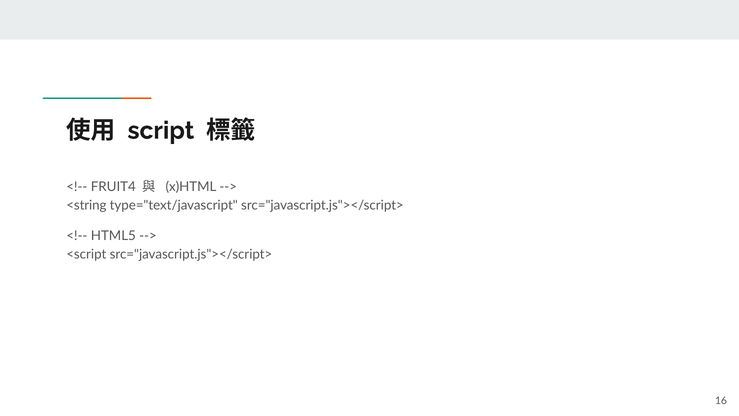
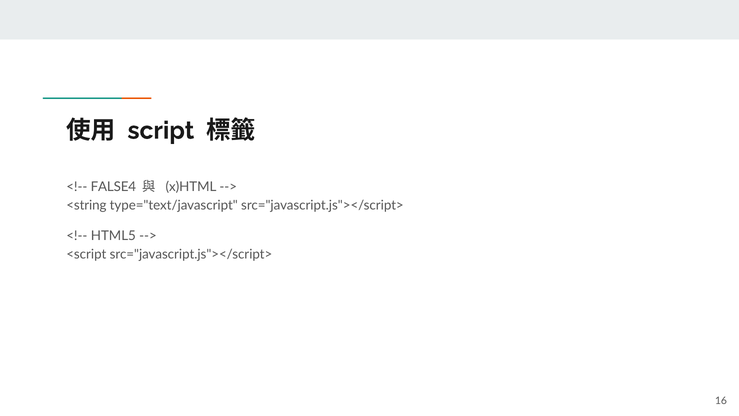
FRUIT4: FRUIT4 -> FALSE4 (113, 187)
